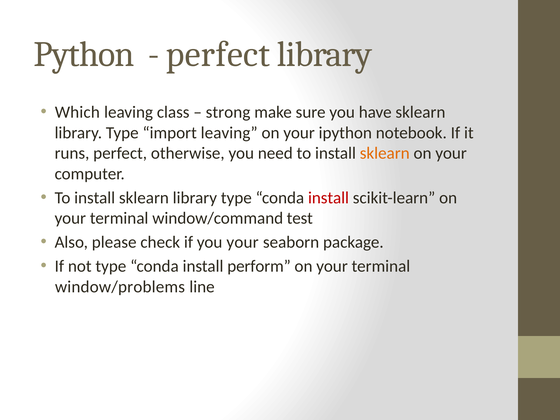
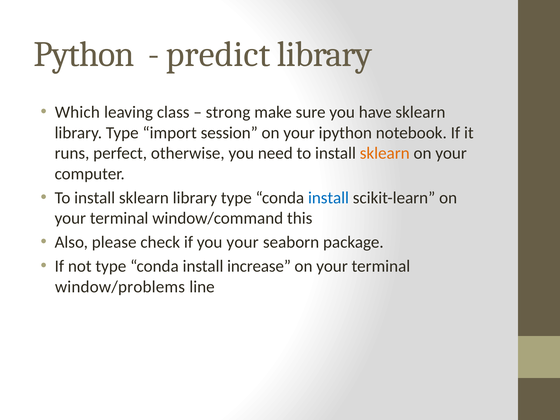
perfect: perfect -> predict (218, 54)
import leaving: leaving -> session (229, 133)
install colour: red -> blue (328, 198)
test: test -> this (300, 218)
perform: perform -> increase (259, 266)
